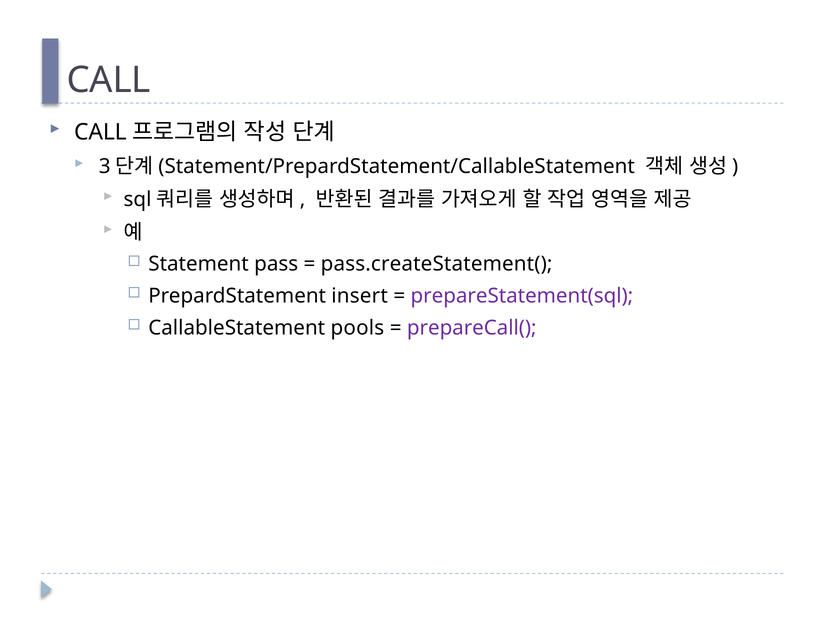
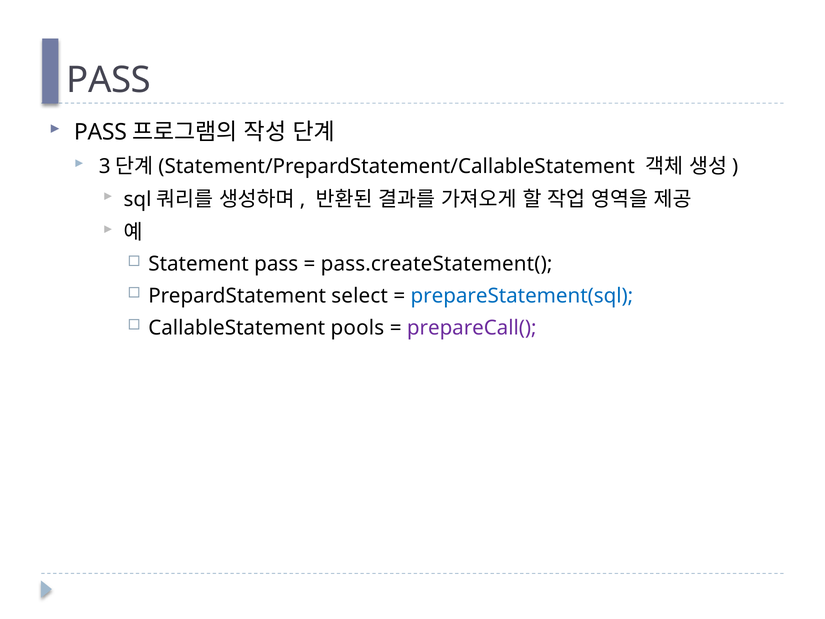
CALL: CALL -> PASS (109, 80)
CALL: CALL -> PASS (100, 132)
insert: insert -> select (360, 296)
prepareStatement(sql colour: purple -> blue (522, 296)
